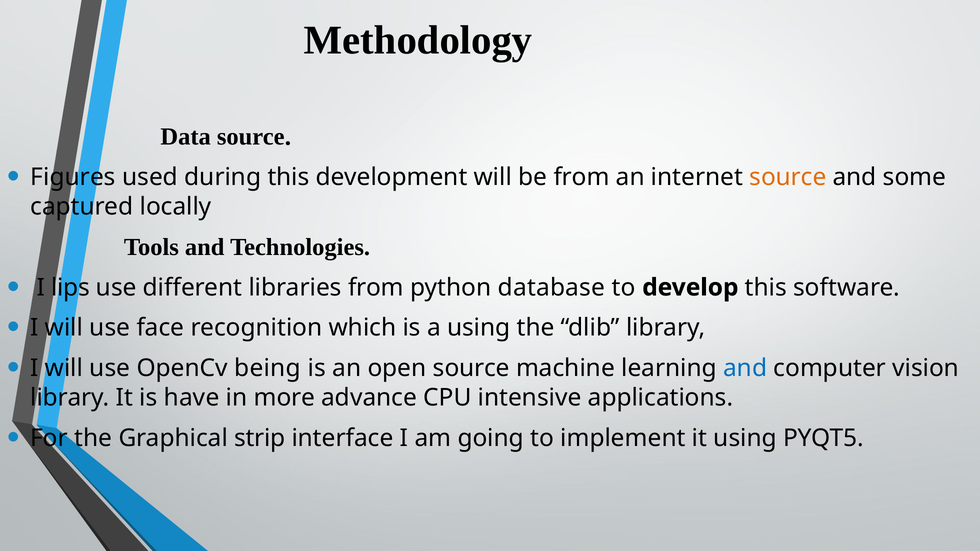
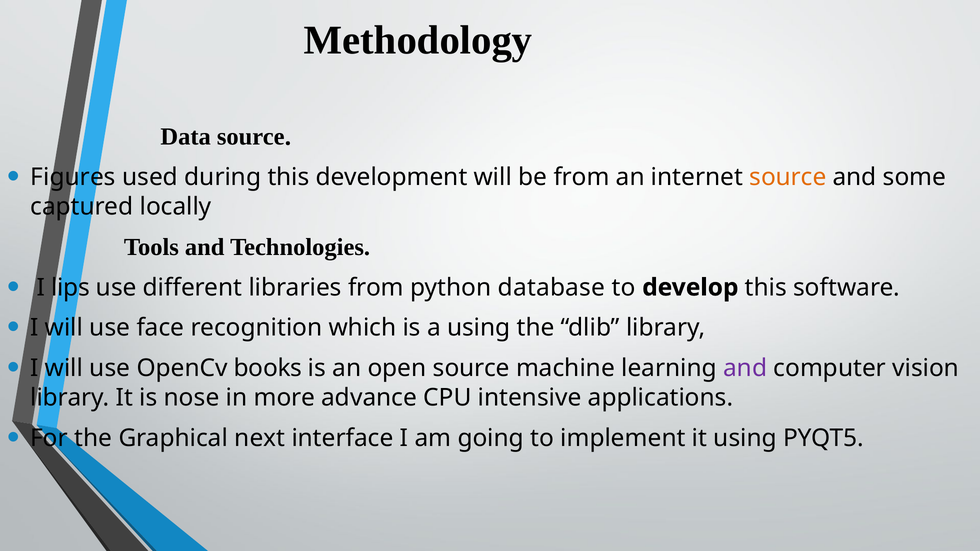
being: being -> books (268, 368)
and colour: blue -> purple (745, 368)
have: have -> nose (192, 398)
strip: strip -> next (260, 438)
